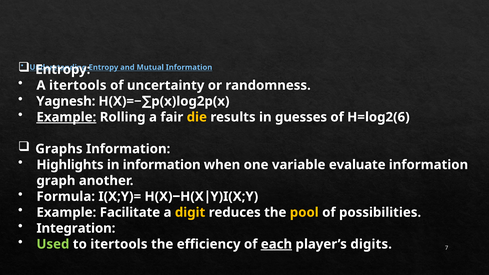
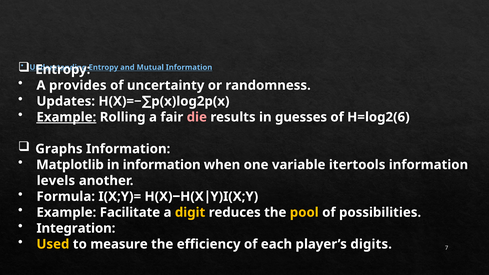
A itertools: itertools -> provides (78, 85)
Yagnesh: Yagnesh -> Updates (66, 101)
die colour: yellow -> pink (197, 117)
Highlights: Highlights -> Matplotlib (70, 165)
evaluate: evaluate -> itertools (357, 165)
graph: graph -> levels (56, 181)
Used colour: light green -> yellow (53, 244)
to itertools: itertools -> measure (119, 244)
each underline: present -> none (276, 244)
